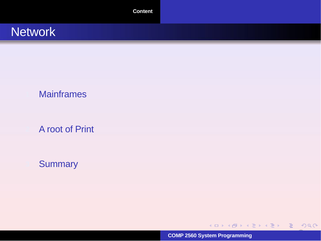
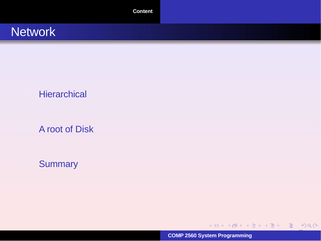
Mainframes: Mainframes -> Hierarchical (63, 94)
Print: Print -> Disk (84, 129)
